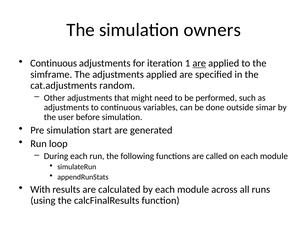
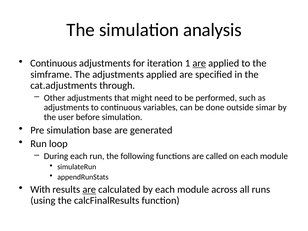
owners: owners -> analysis (212, 30)
random: random -> through (117, 85)
start: start -> base (102, 130)
are underline: none -> present (89, 190)
